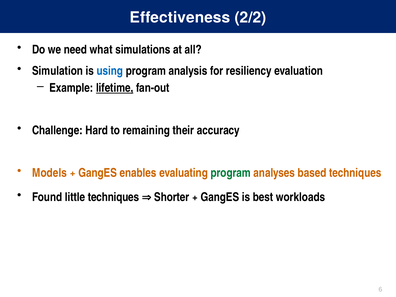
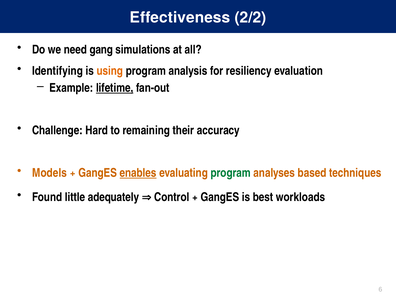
what: what -> gang (101, 50)
Simulation: Simulation -> Identifying (57, 71)
using colour: blue -> orange (110, 71)
enables underline: none -> present (138, 173)
little techniques: techniques -> adequately (113, 197)
Shorter: Shorter -> Control (172, 197)
